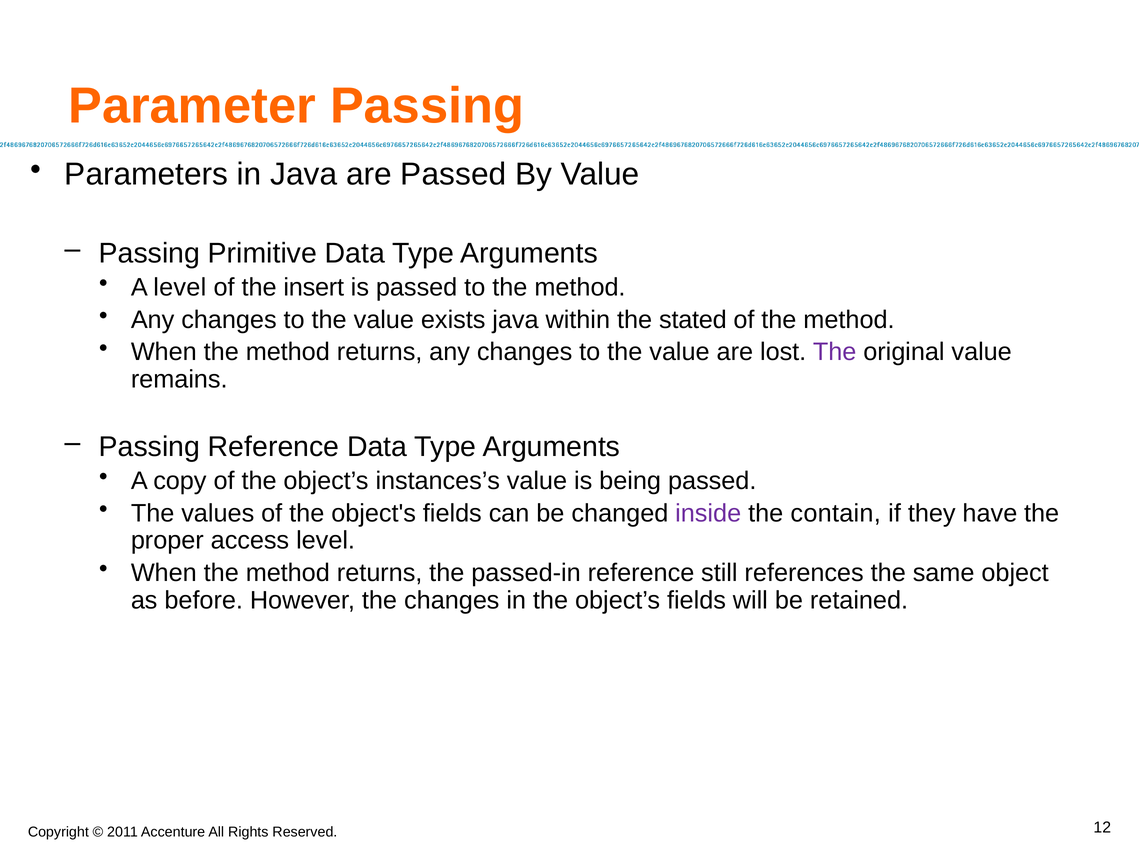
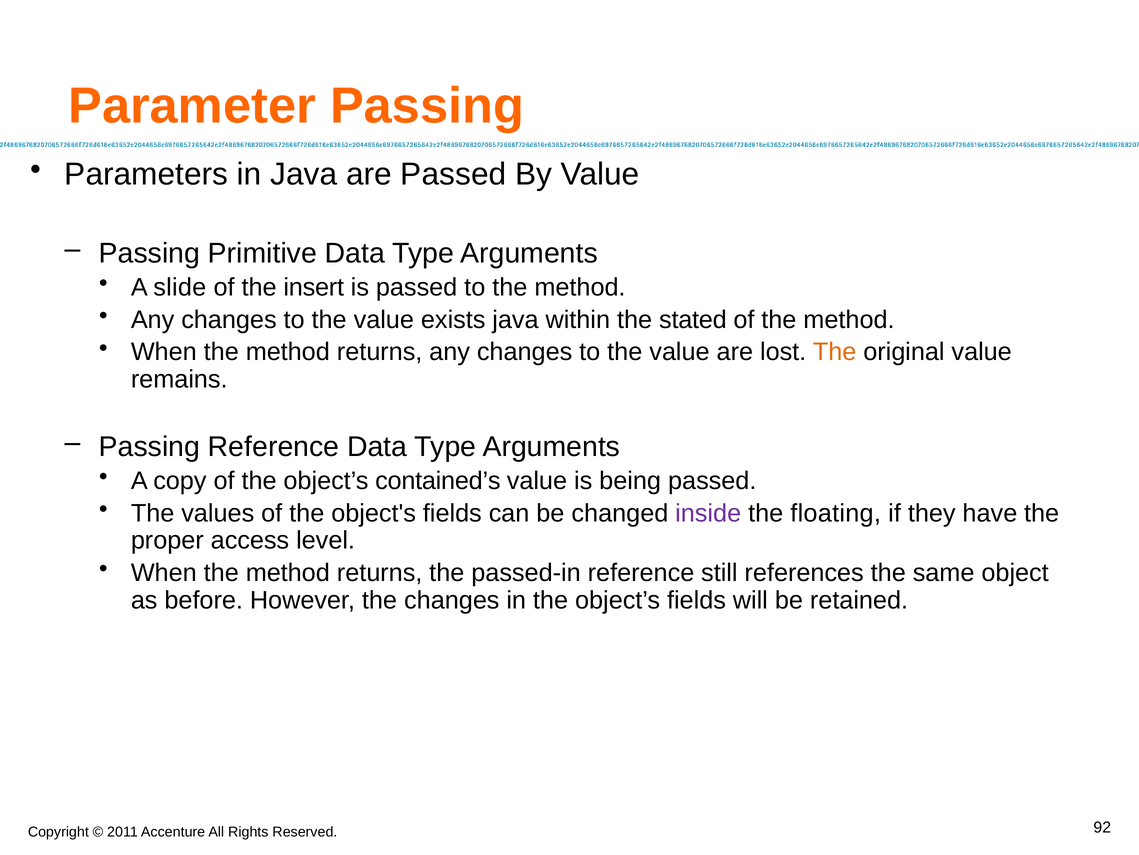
A level: level -> slide (180, 287)
The colour: purple -> orange (835, 352)
instances’s: instances’s -> contained’s (438, 480)
contain: contain -> floating (836, 513)
12: 12 -> 92 (1102, 827)
